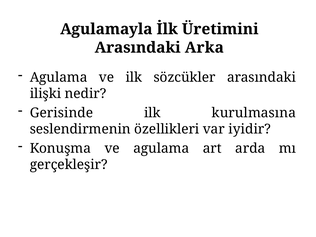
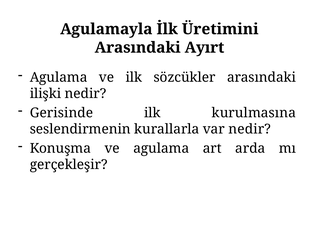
Arka: Arka -> Ayırt (204, 48)
özellikleri: özellikleri -> kurallarla (167, 129)
var iyidir: iyidir -> nedir (250, 129)
